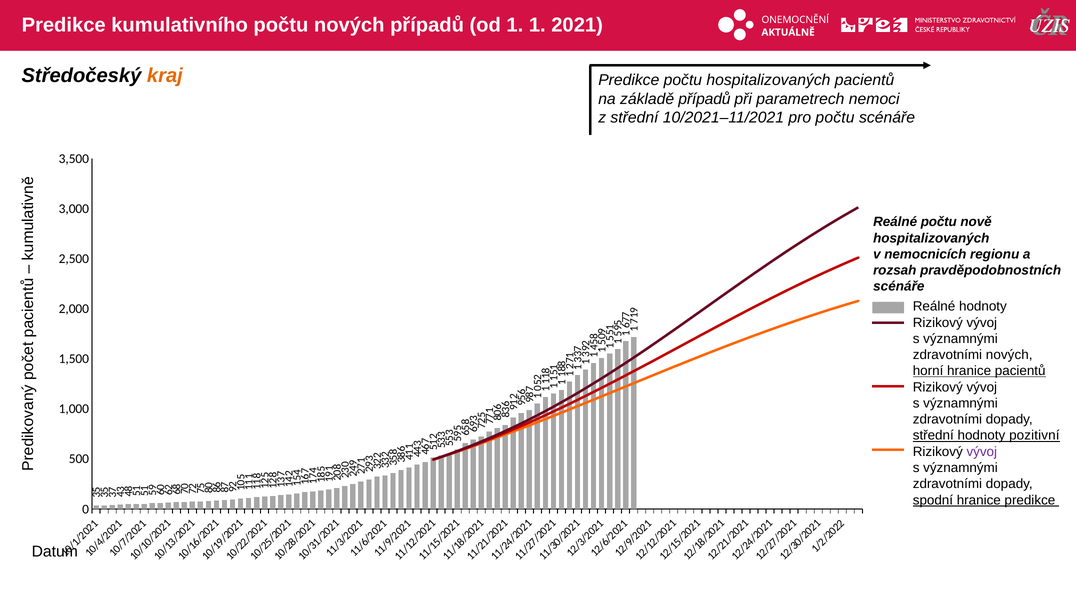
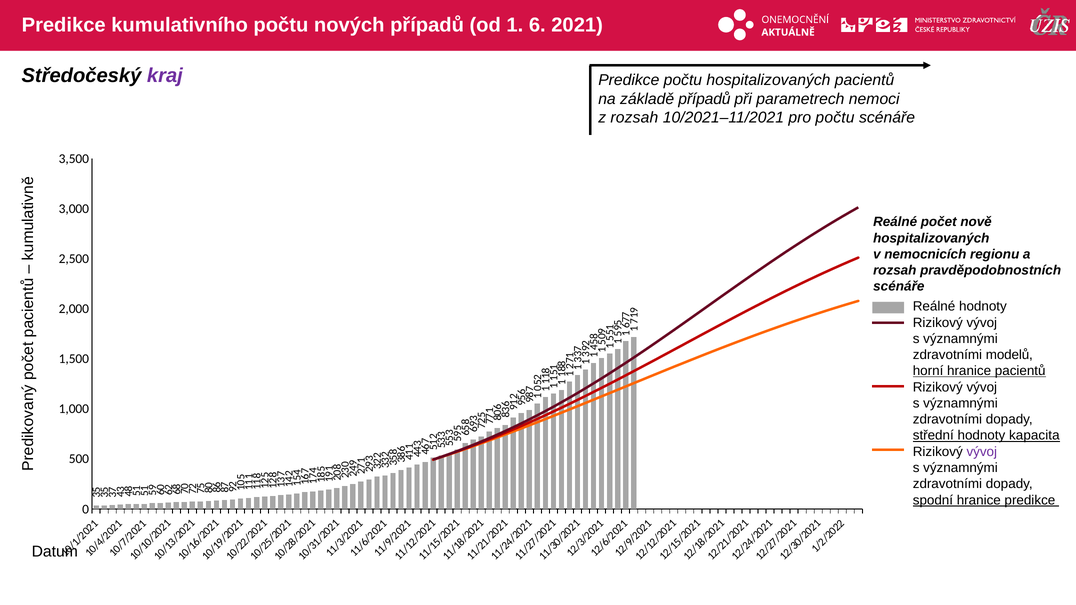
od 1 1: 1 -> 6 (537, 25)
kraj colour: orange -> purple (165, 76)
z střední: střední -> rozsah (634, 118)
Reálné počtu: počtu -> počet (939, 222)
zdravotními nových: nových -> modelů (1009, 355)
pozitivní: pozitivní -> kapacita (1034, 436)
